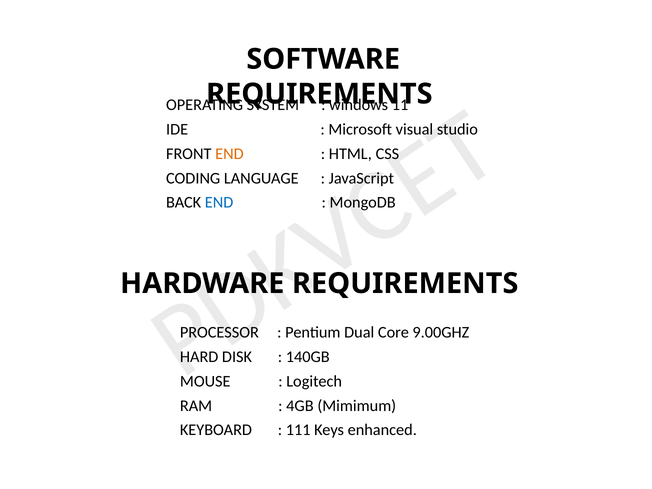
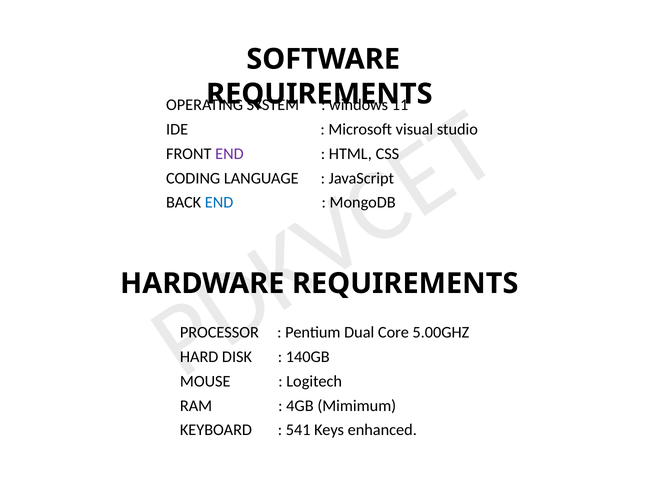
END colour: orange -> purple (229, 154)
9.00GHZ: 9.00GHZ -> 5.00GHZ (441, 332)
111: 111 -> 541 (298, 430)
